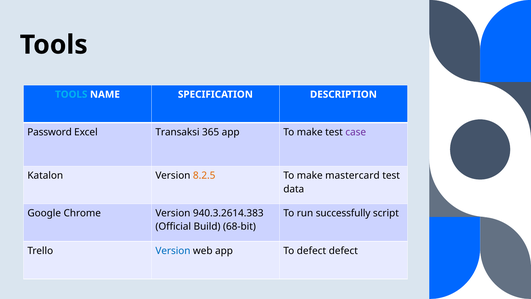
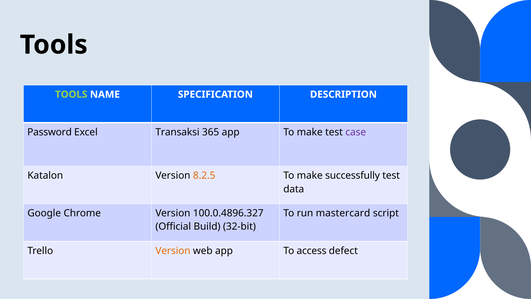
TOOLS colour: light blue -> light green (71, 94)
mastercard: mastercard -> successfully (353, 175)
940.3.2614.383: 940.3.2614.383 -> 100.0.4896.327 (228, 213)
successfully: successfully -> mastercard (343, 213)
68-bit: 68-bit -> 32-bit (239, 226)
Version colour: blue -> orange (173, 250)
To defect: defect -> access (312, 250)
